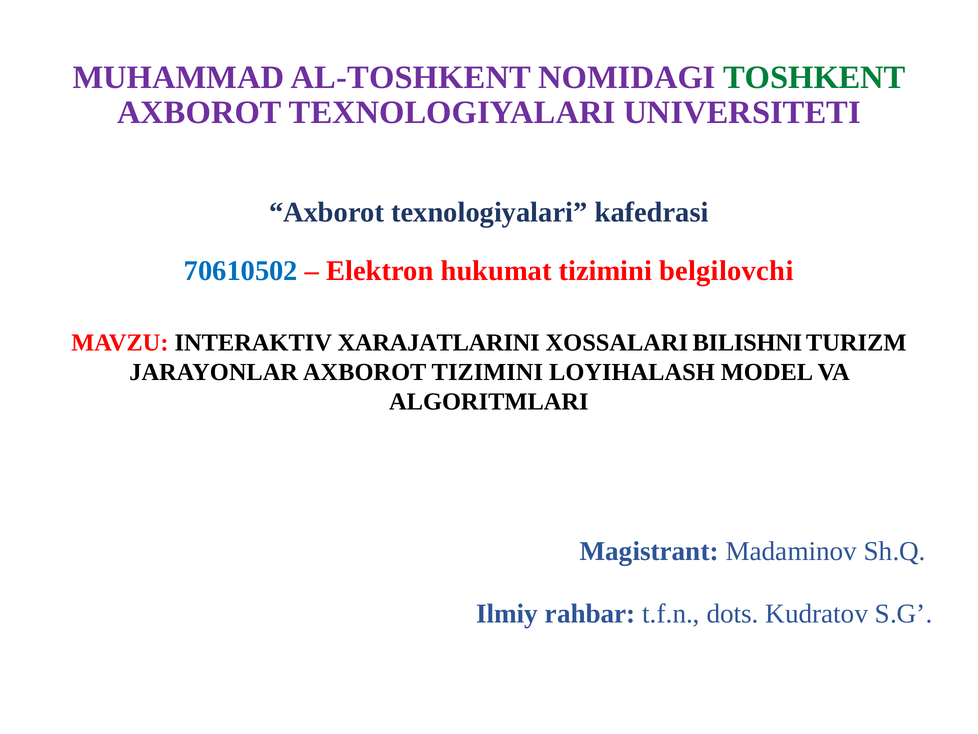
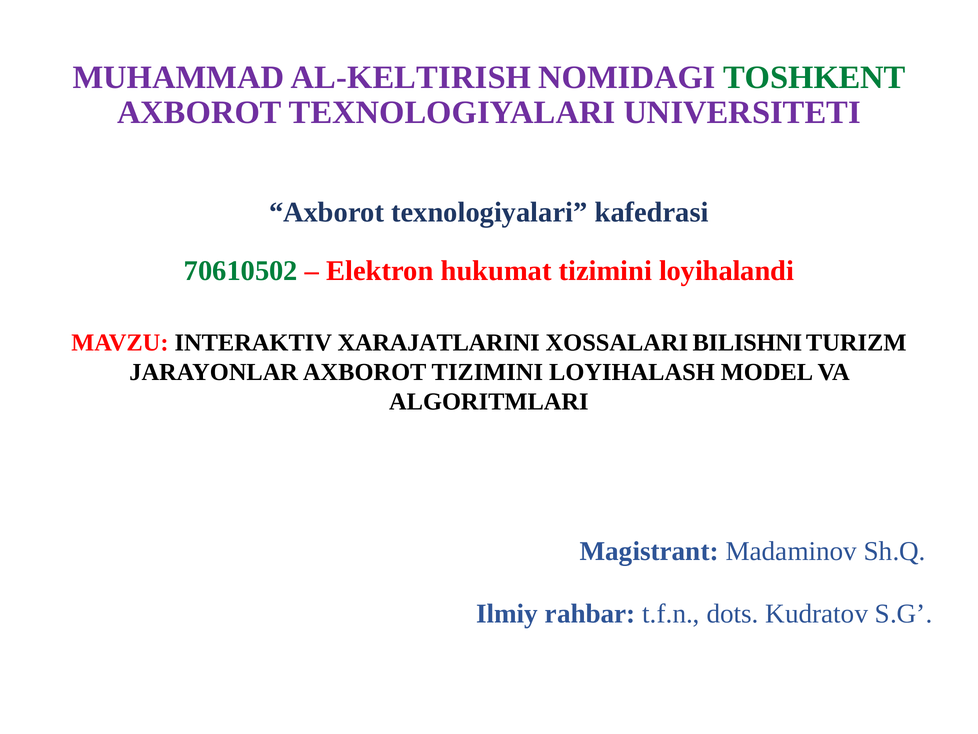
AL-TOSHKENT: AL-TOSHKENT -> AL-KЕLTIRISH (411, 77)
70610502 colour: blue -> green (241, 271)
belgilovchi: belgilovchi -> loyihalandi (726, 271)
